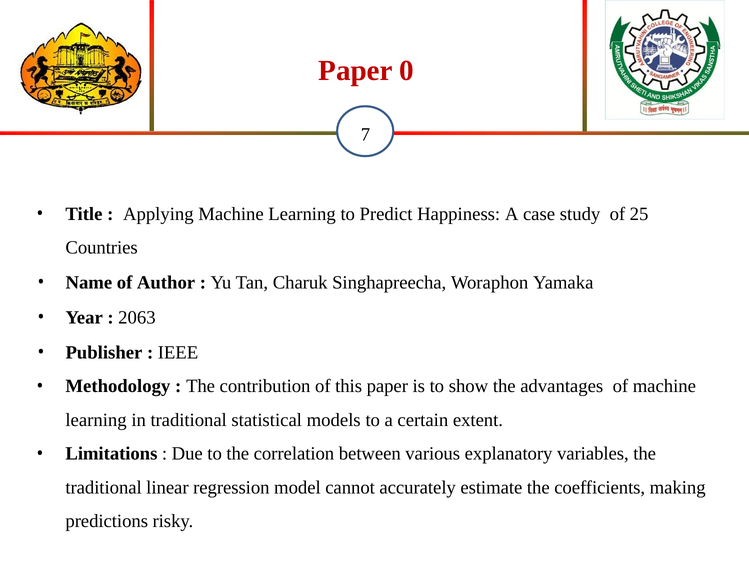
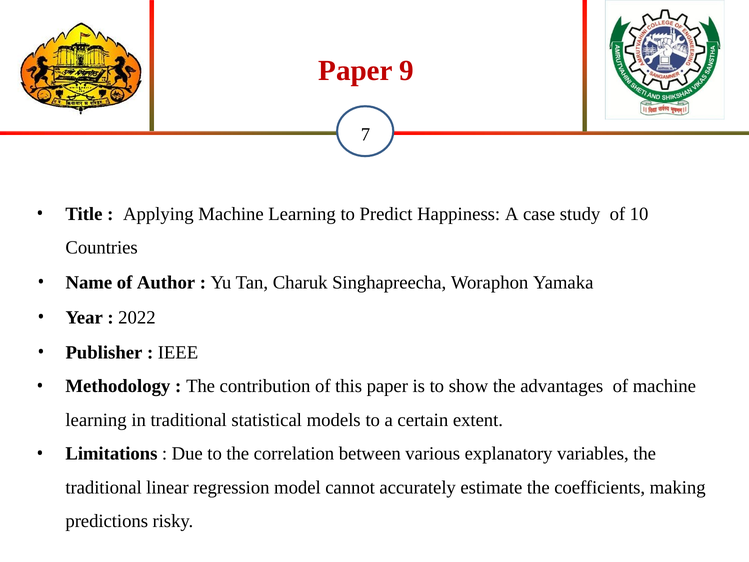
0: 0 -> 9 (406, 70)
25: 25 -> 10 (639, 214)
2063: 2063 -> 2022 (137, 317)
